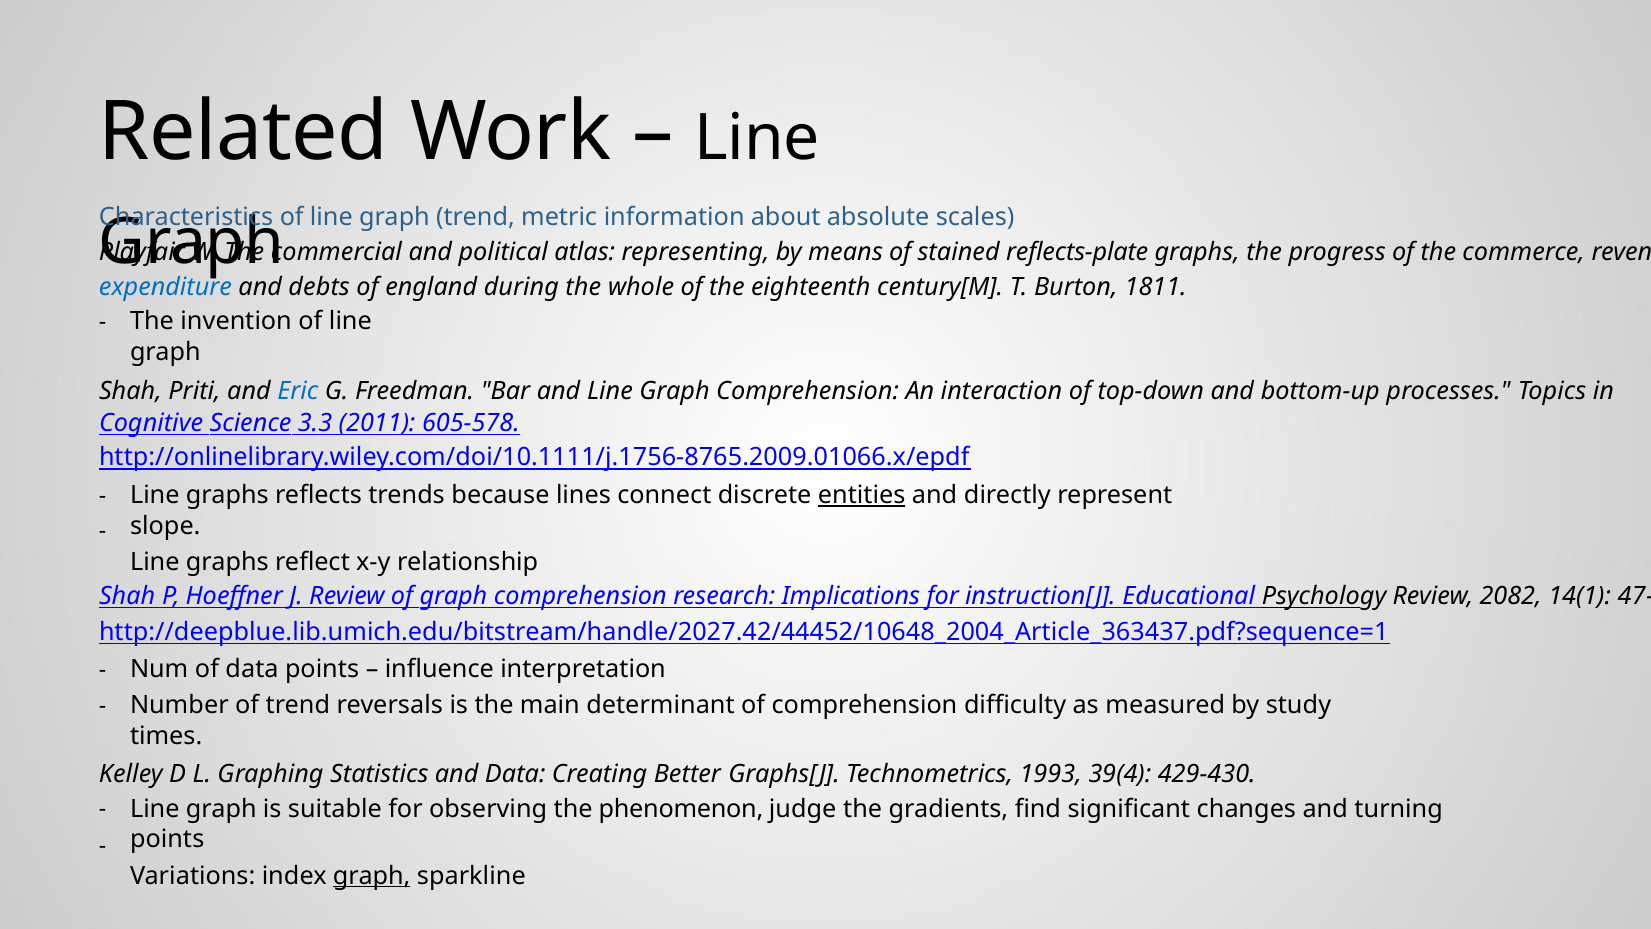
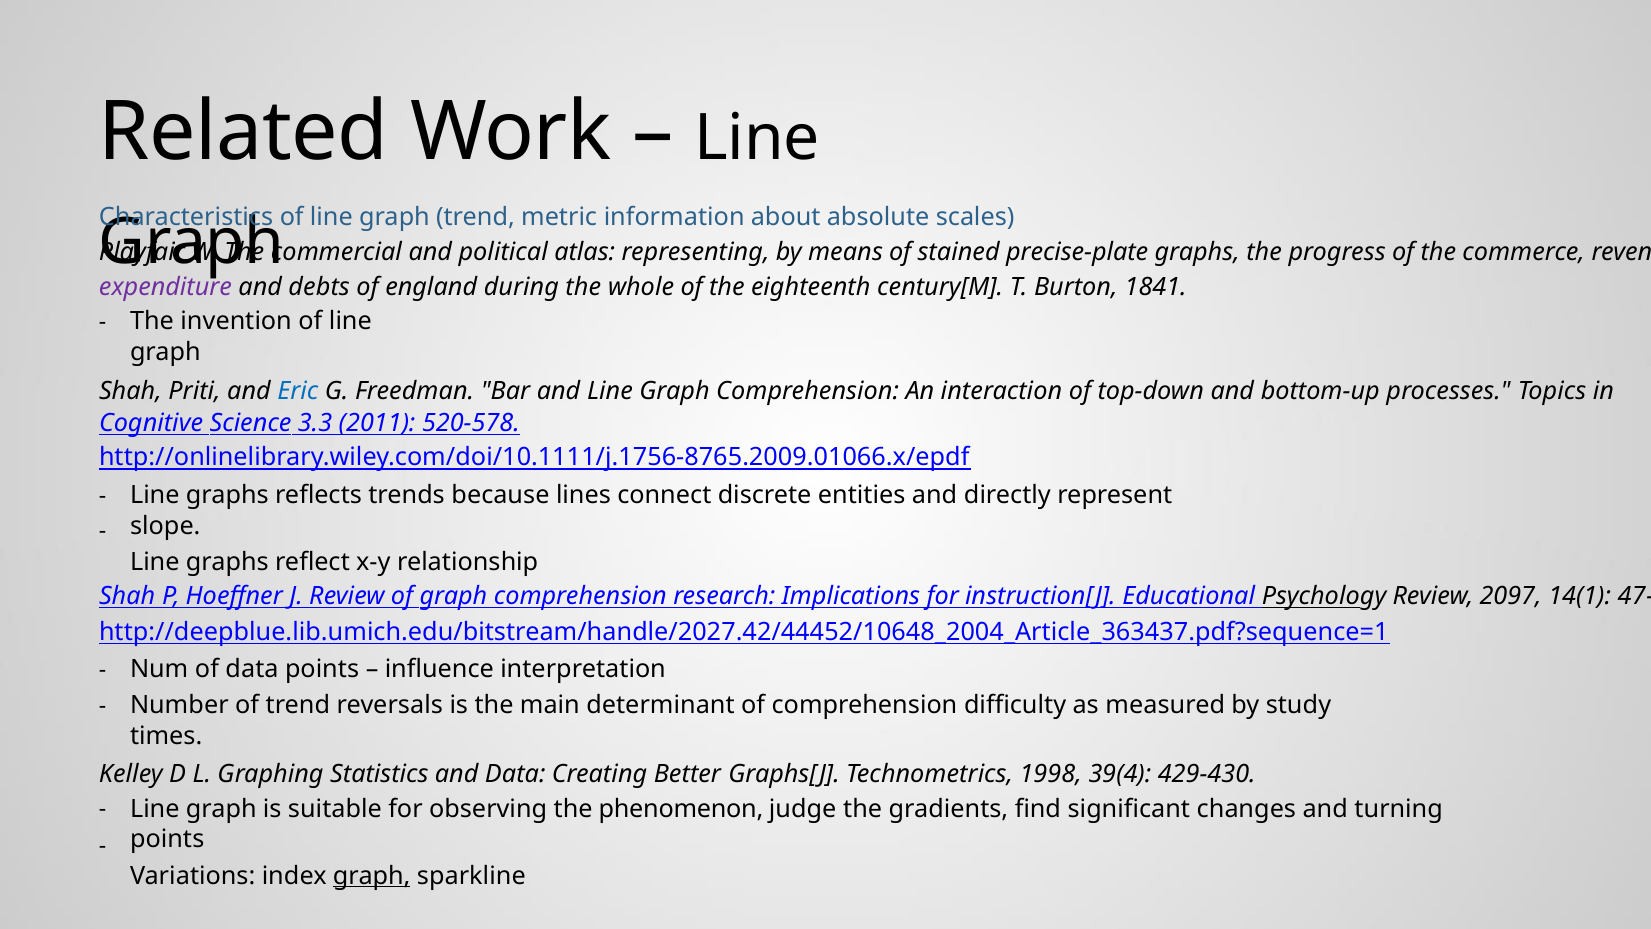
reflects-plate: reflects-plate -> precise-plate (1077, 252)
expenditure colour: blue -> purple (165, 287)
1811: 1811 -> 1841 (1156, 287)
605-578: 605-578 -> 520-578 (471, 423)
entities underline: present -> none (862, 495)
2082: 2082 -> 2097 (1511, 596)
1993: 1993 -> 1998 (1051, 774)
